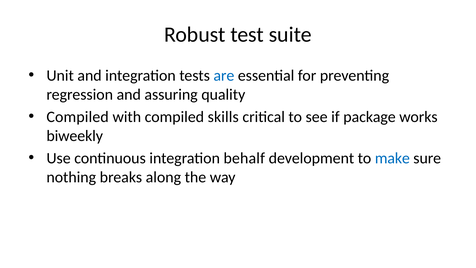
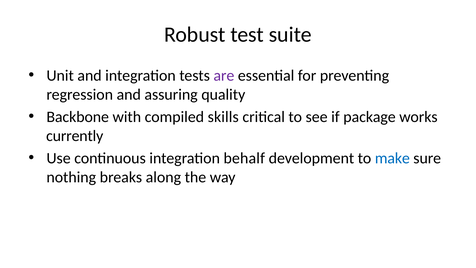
are colour: blue -> purple (224, 75)
Compiled: Compiled -> Backbone (78, 117)
biweekly: biweekly -> currently (75, 136)
